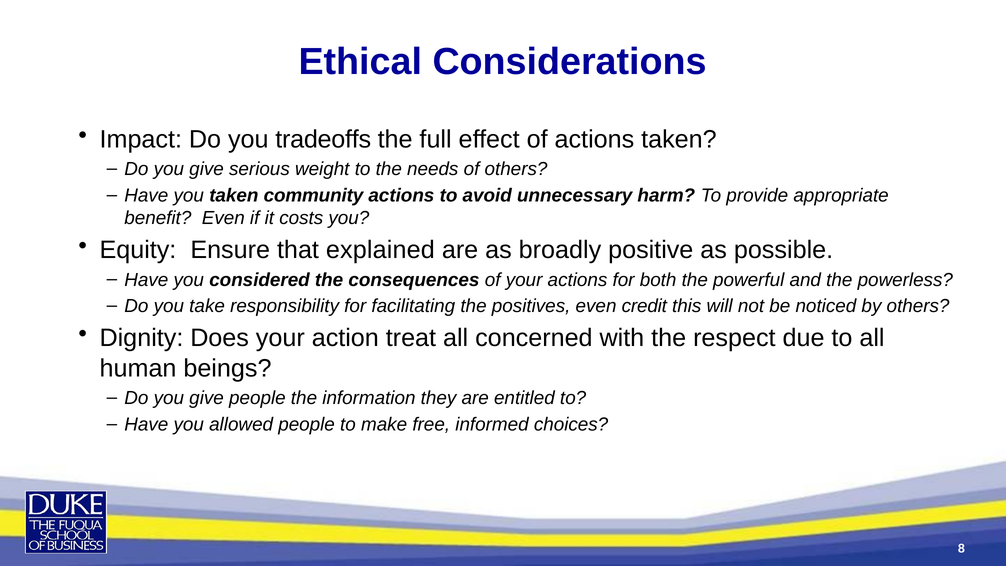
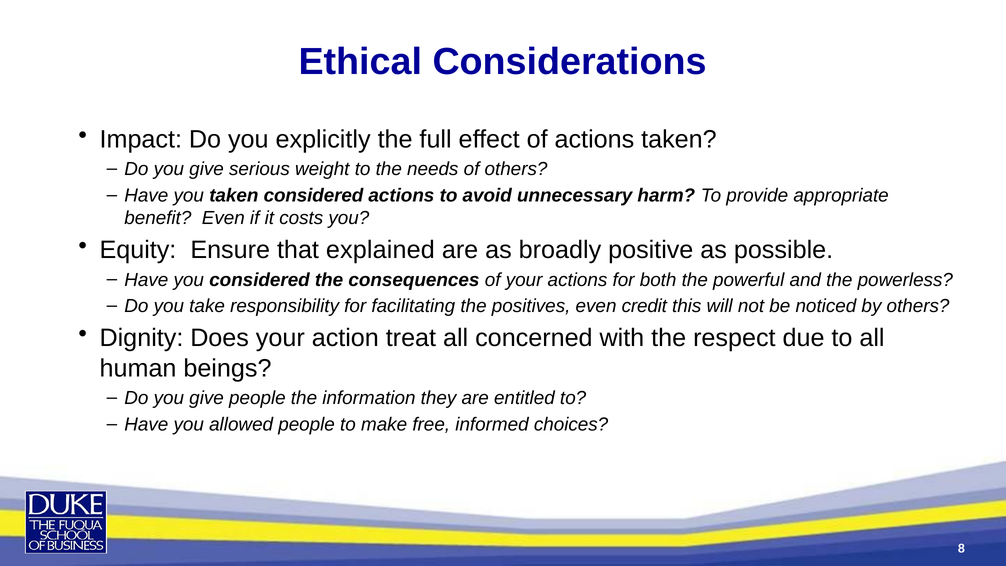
tradeoffs: tradeoffs -> explicitly (323, 139)
taken community: community -> considered (313, 195)
